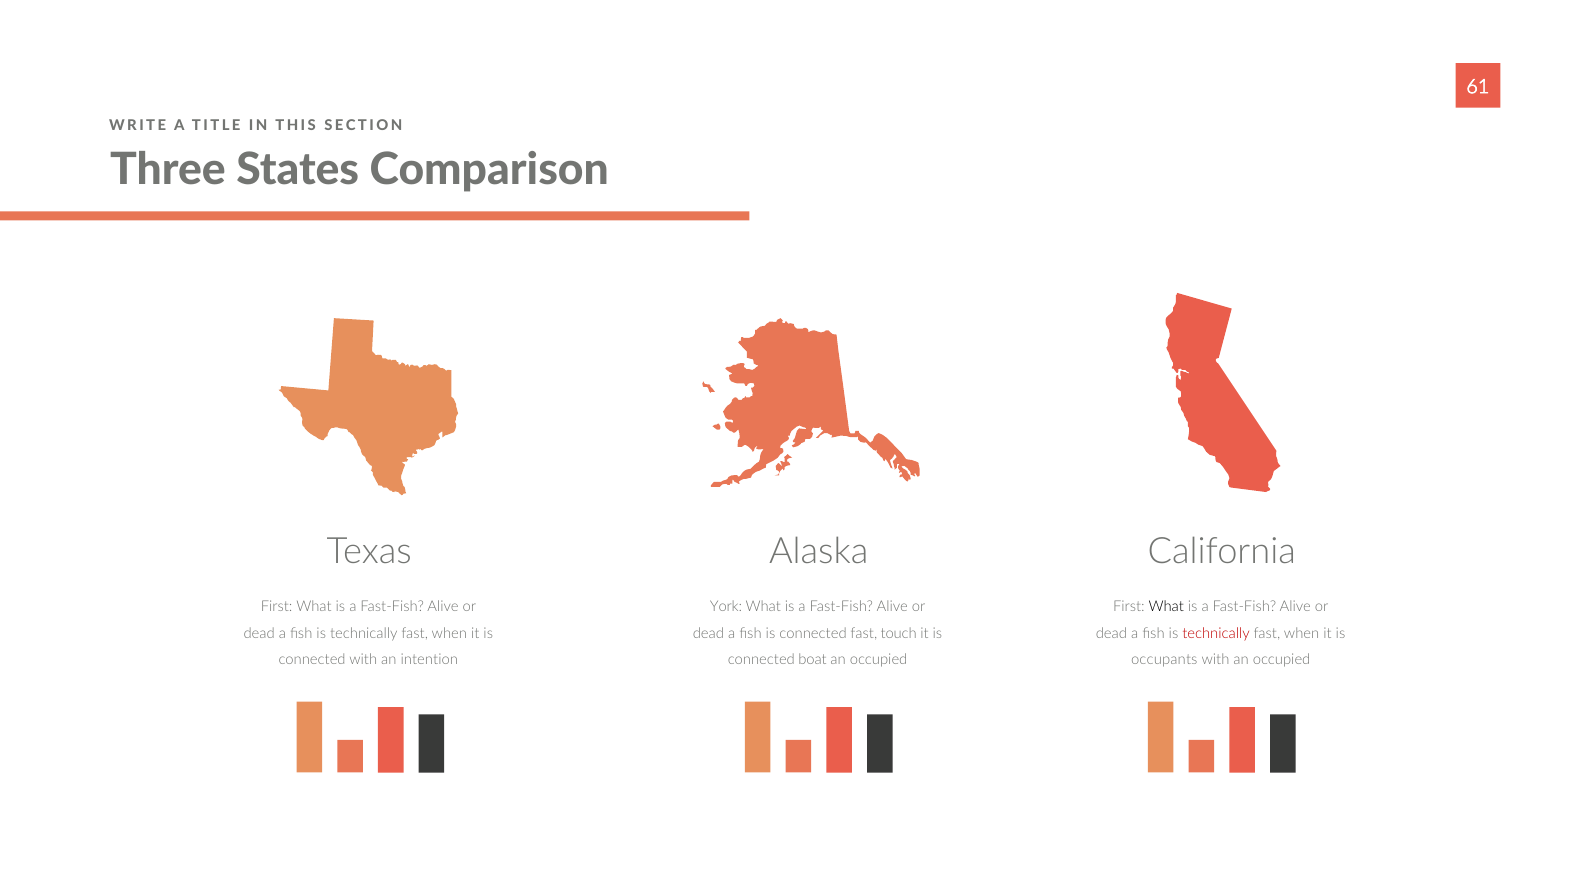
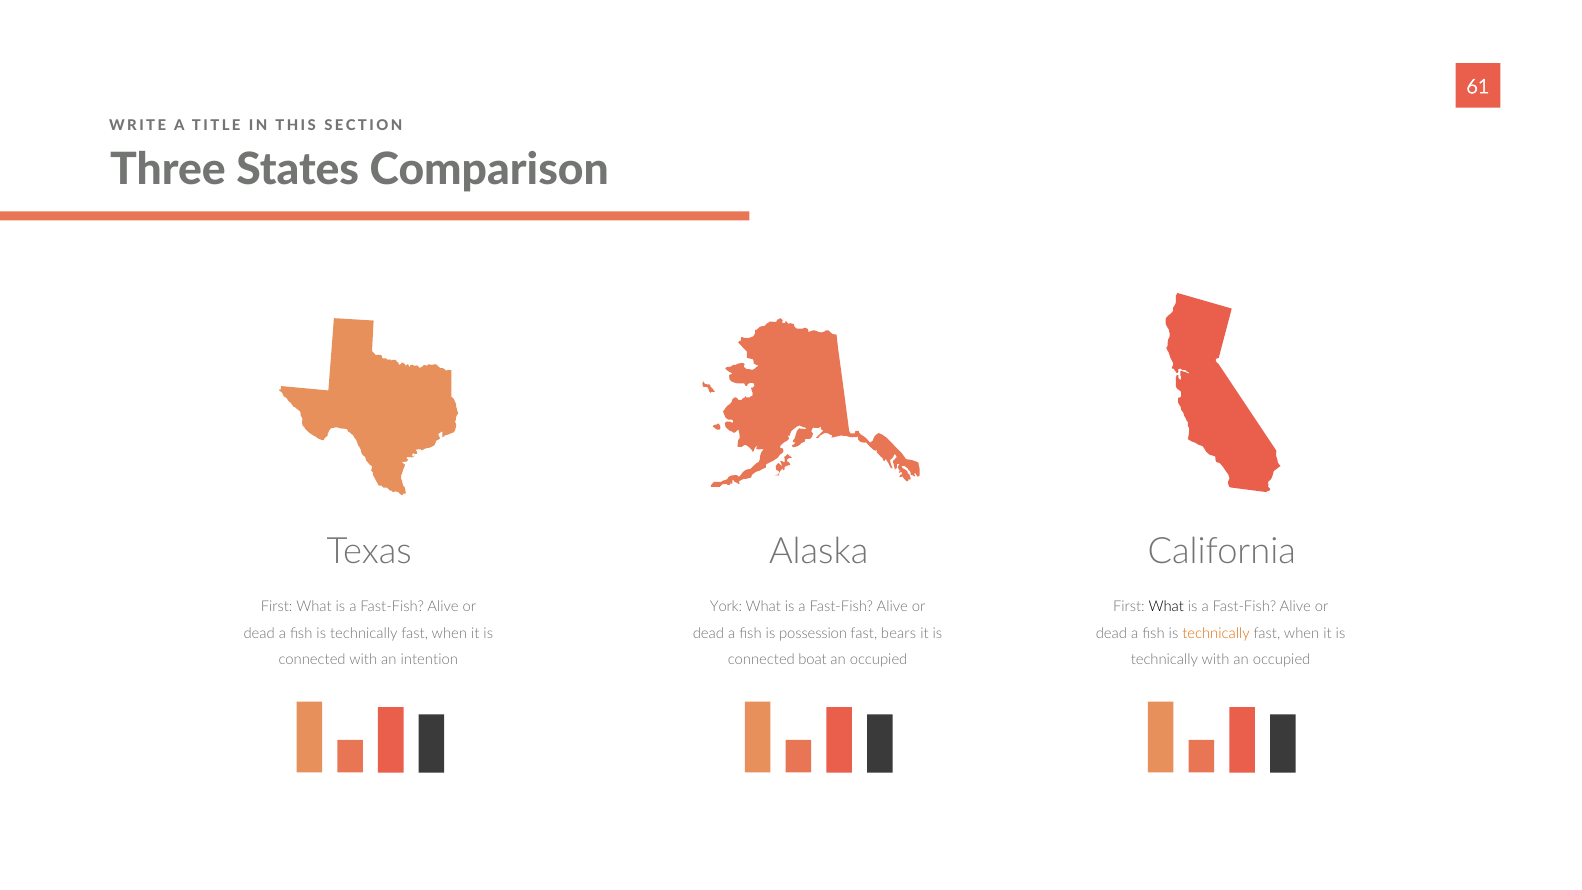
fish is connected: connected -> possession (813, 633)
touch: touch -> bears (899, 633)
technically colour: red -> orange (1216, 633)
occupants: occupants -> technically (1164, 660)
